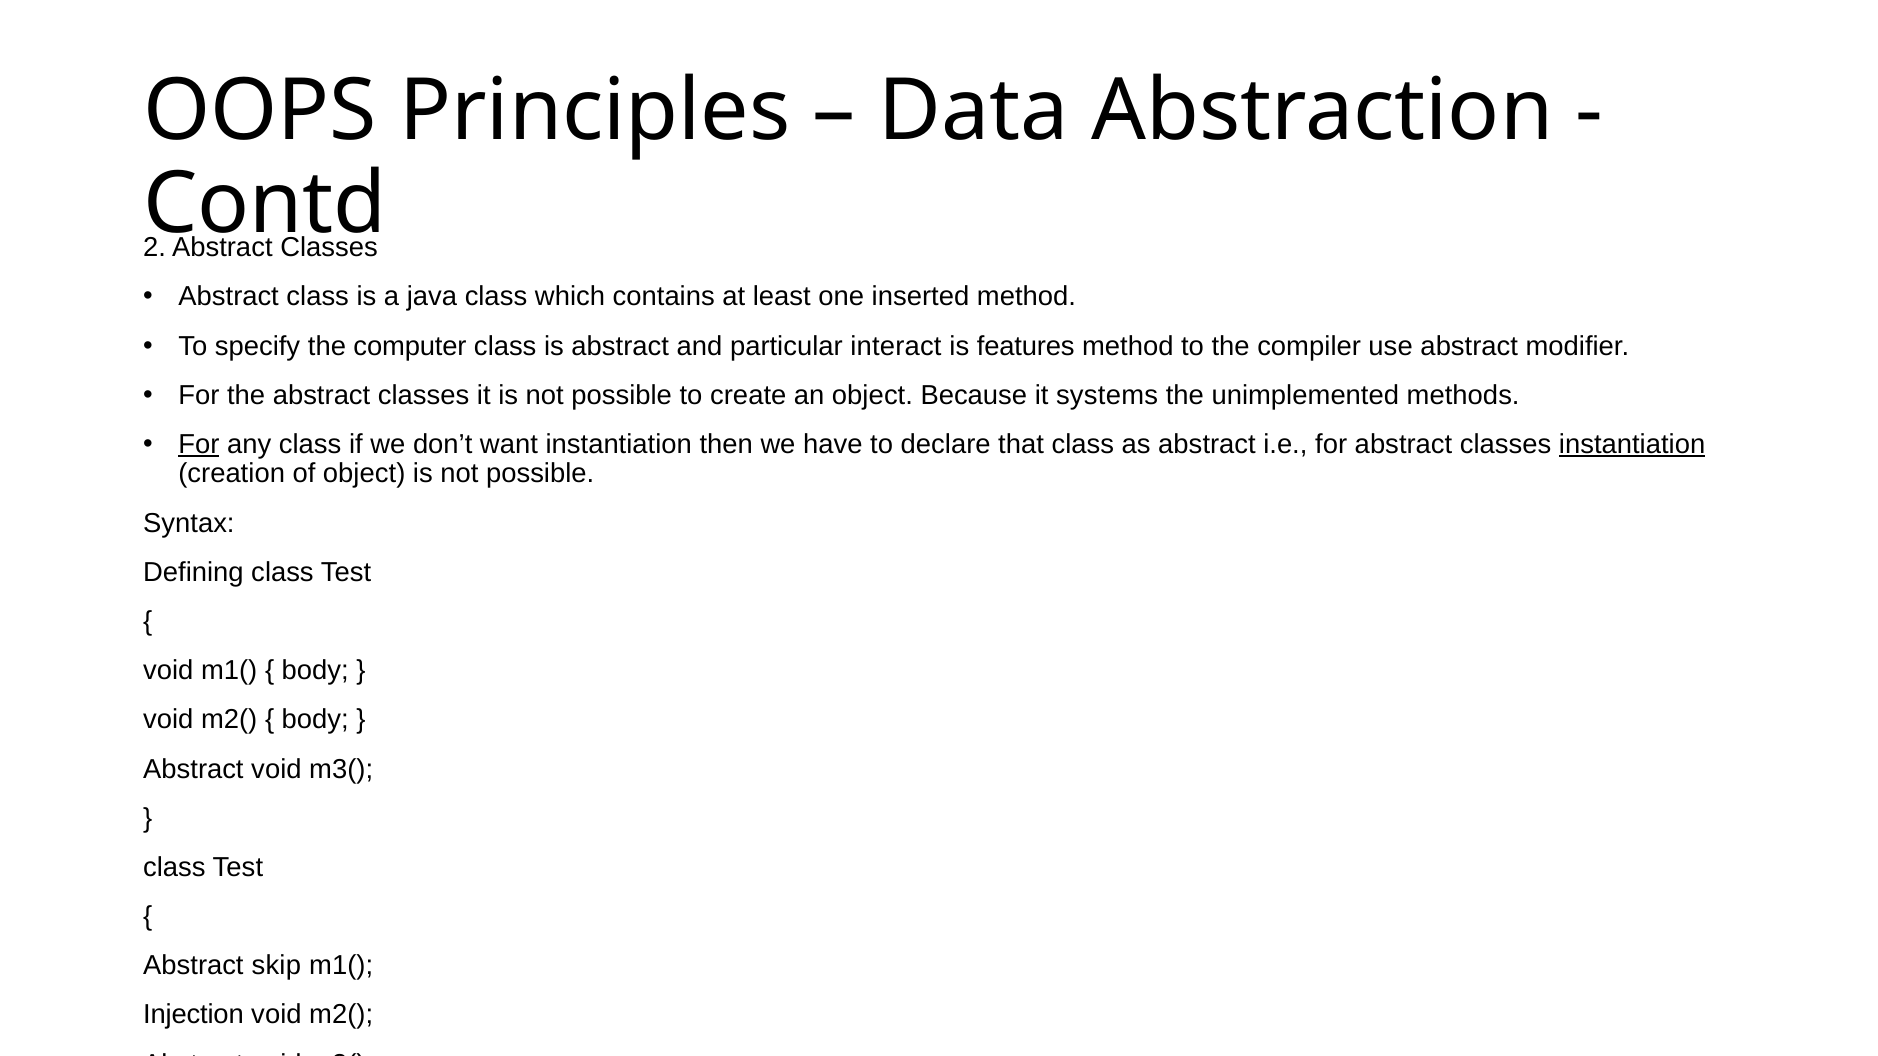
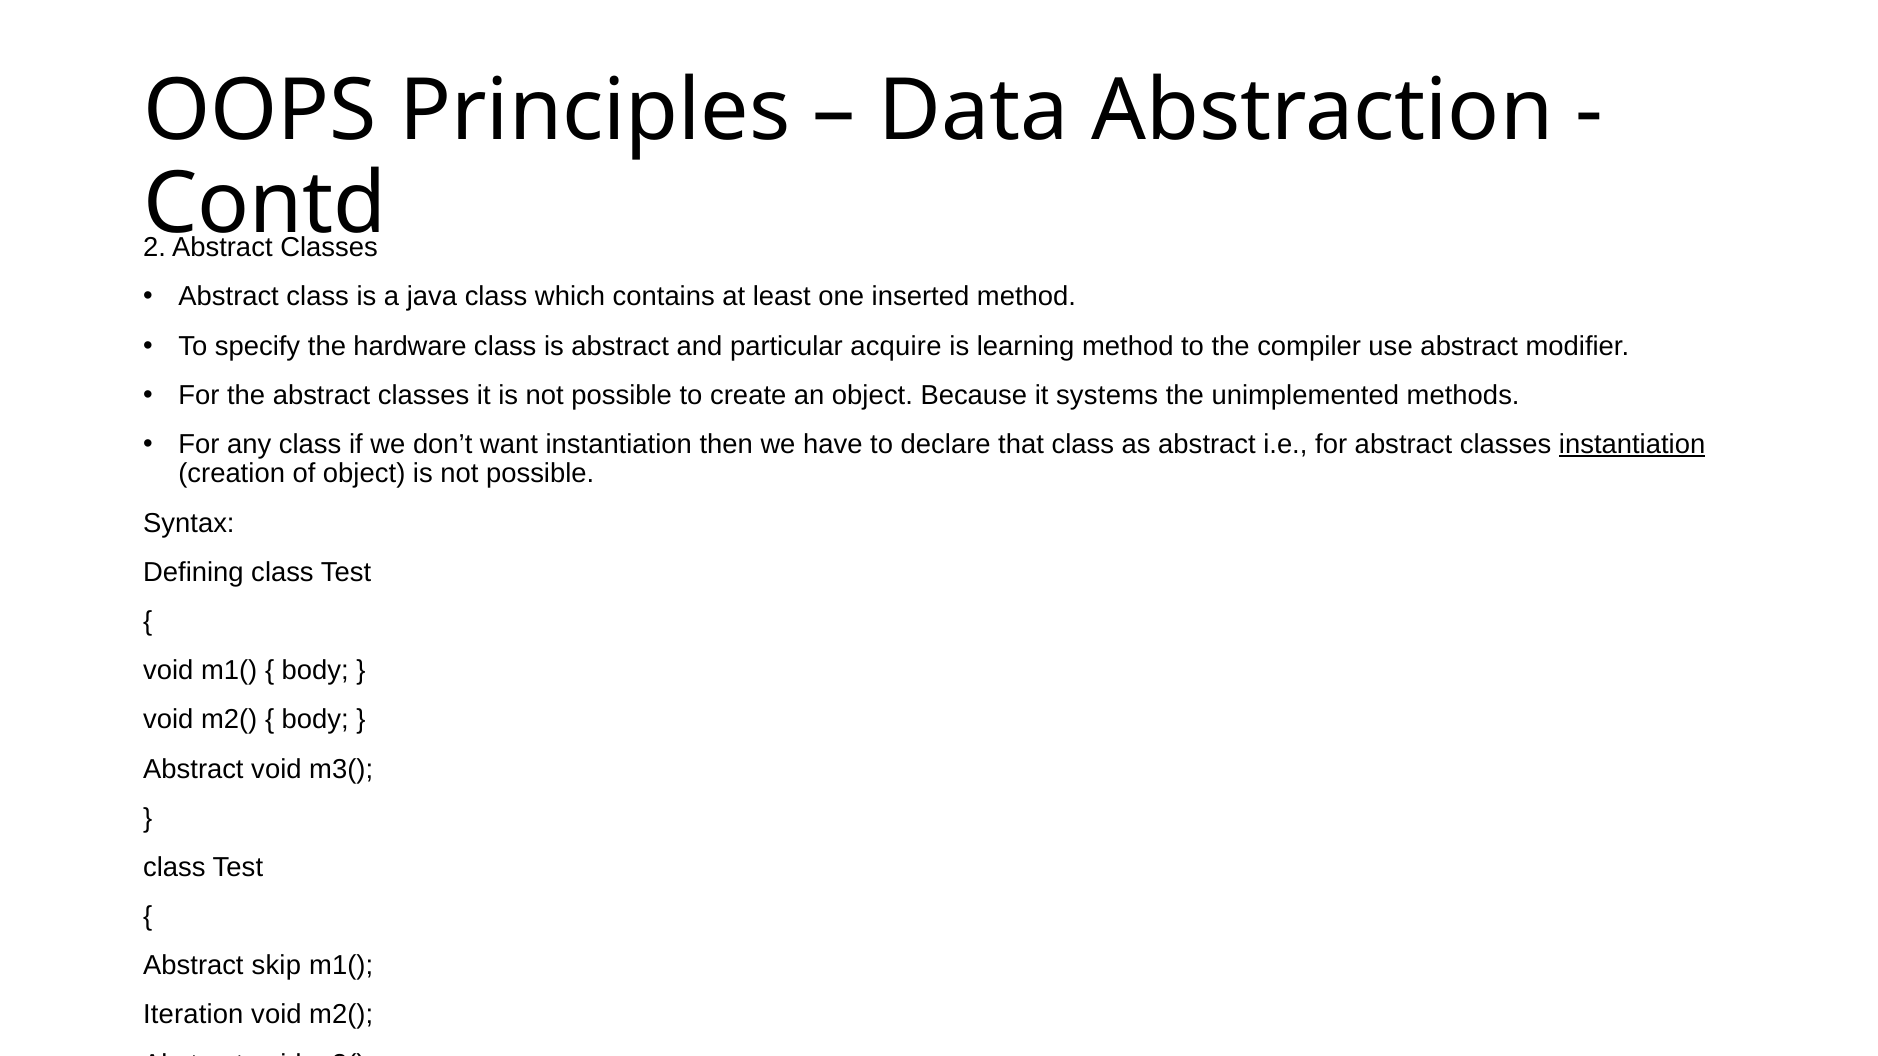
computer: computer -> hardware (410, 346)
interact: interact -> acquire (896, 346)
features: features -> learning (1026, 346)
For underline: present -> none (199, 445)
Injection: Injection -> Iteration (193, 1015)
